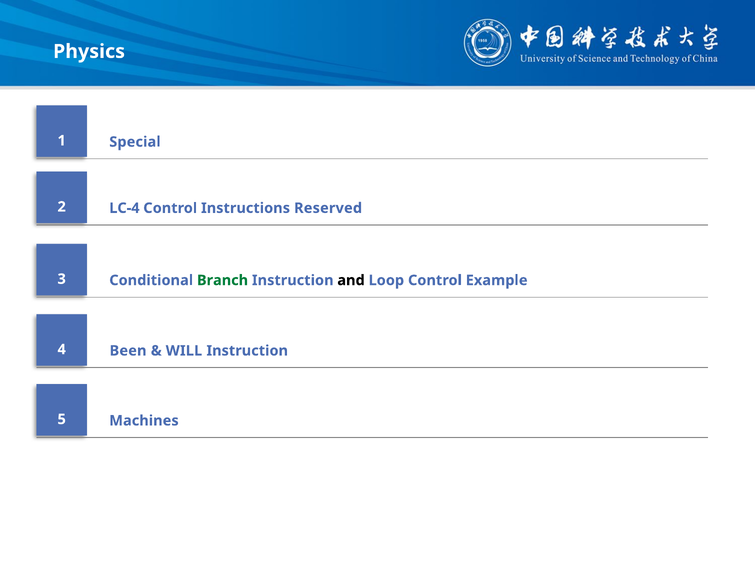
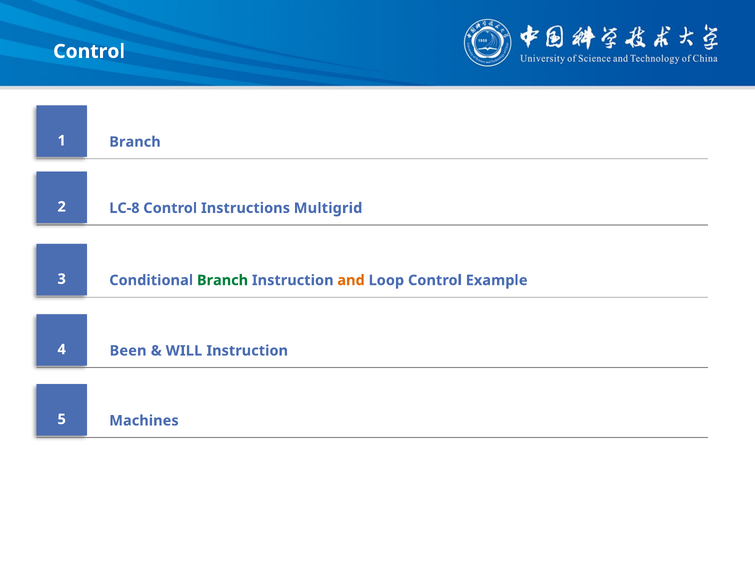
Physics: Physics -> Control (89, 52)
Special: Special -> Branch (135, 142)
LC-4: LC-4 -> LC-8 (124, 208)
Reserved: Reserved -> Multigrid (328, 208)
and colour: black -> orange (351, 280)
